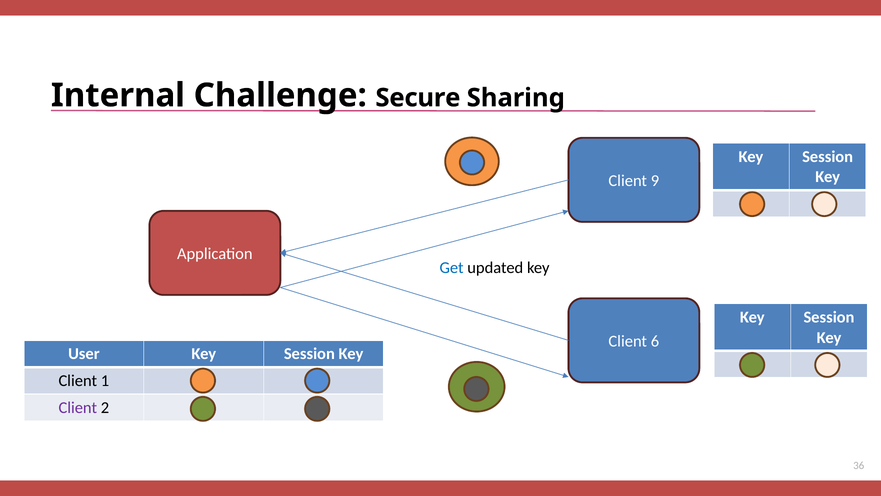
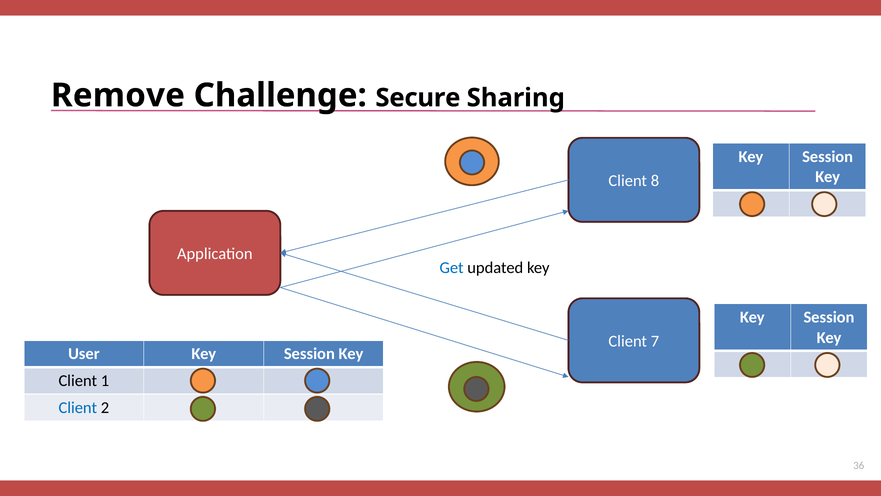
Internal: Internal -> Remove (118, 95)
9: 9 -> 8 (655, 181)
6: 6 -> 7 (655, 341)
Client colour: purple -> blue (78, 407)
